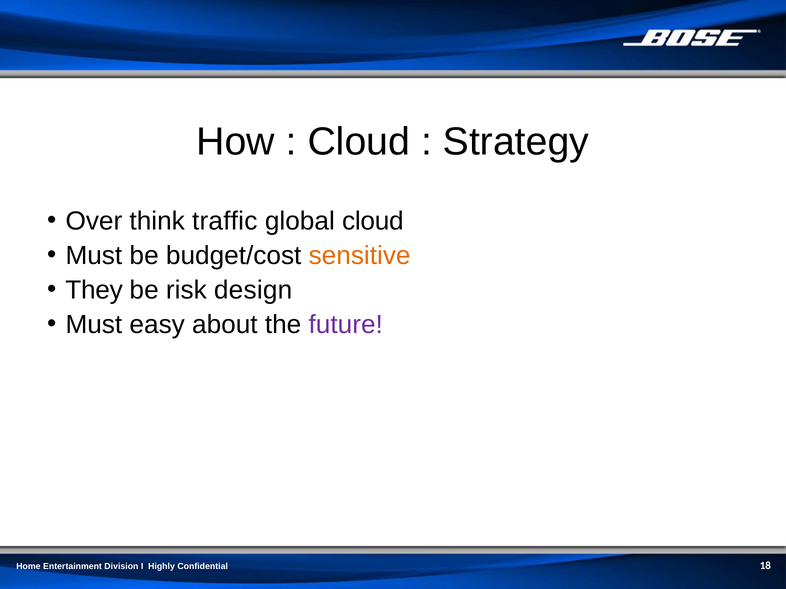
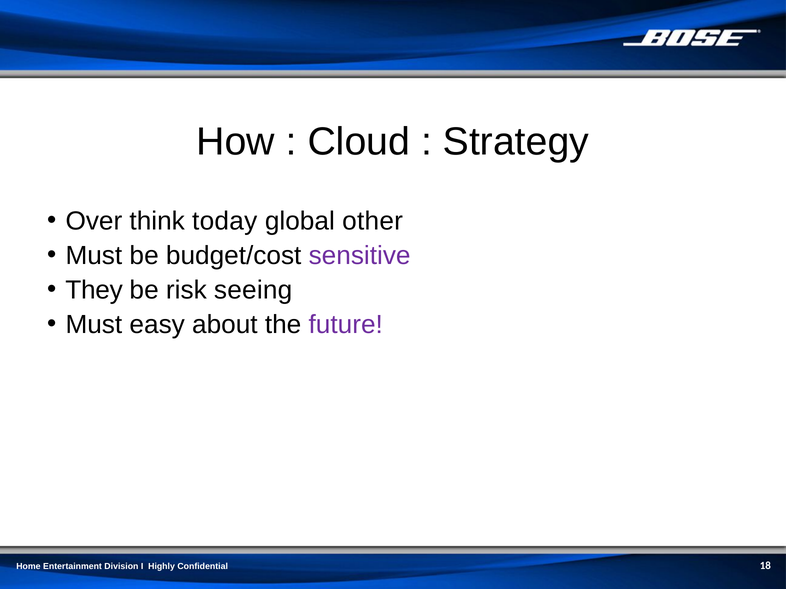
traffic: traffic -> today (225, 221)
global cloud: cloud -> other (373, 221)
sensitive colour: orange -> purple (360, 256)
design: design -> seeing (253, 290)
